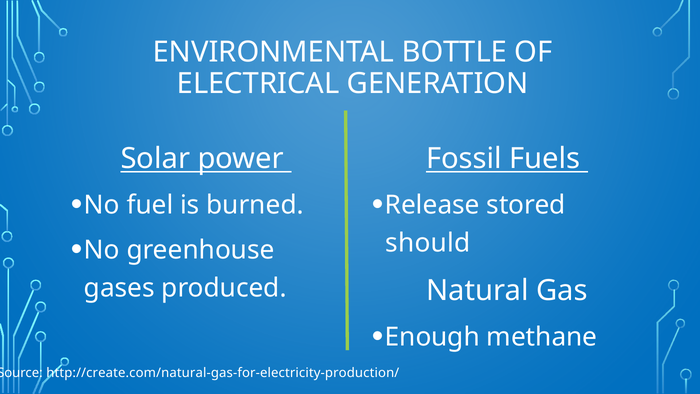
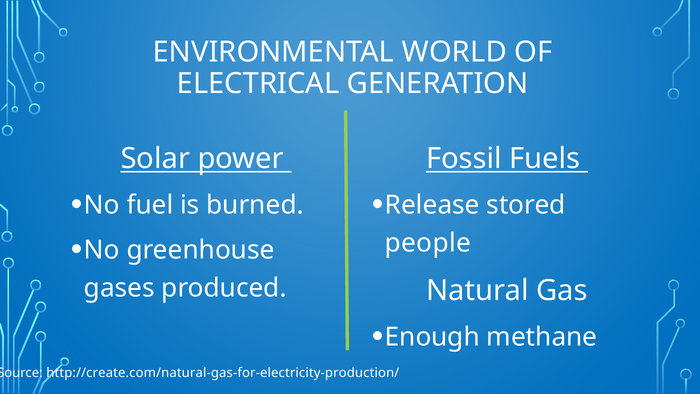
BOTTLE: BOTTLE -> WORLD (454, 52)
should: should -> people (428, 243)
